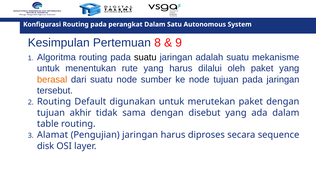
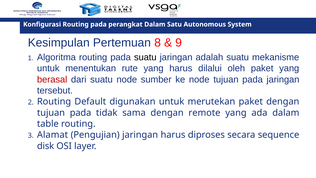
berasal colour: orange -> red (52, 79)
akhir: akhir -> pada (81, 113)
disebut: disebut -> remote (204, 113)
